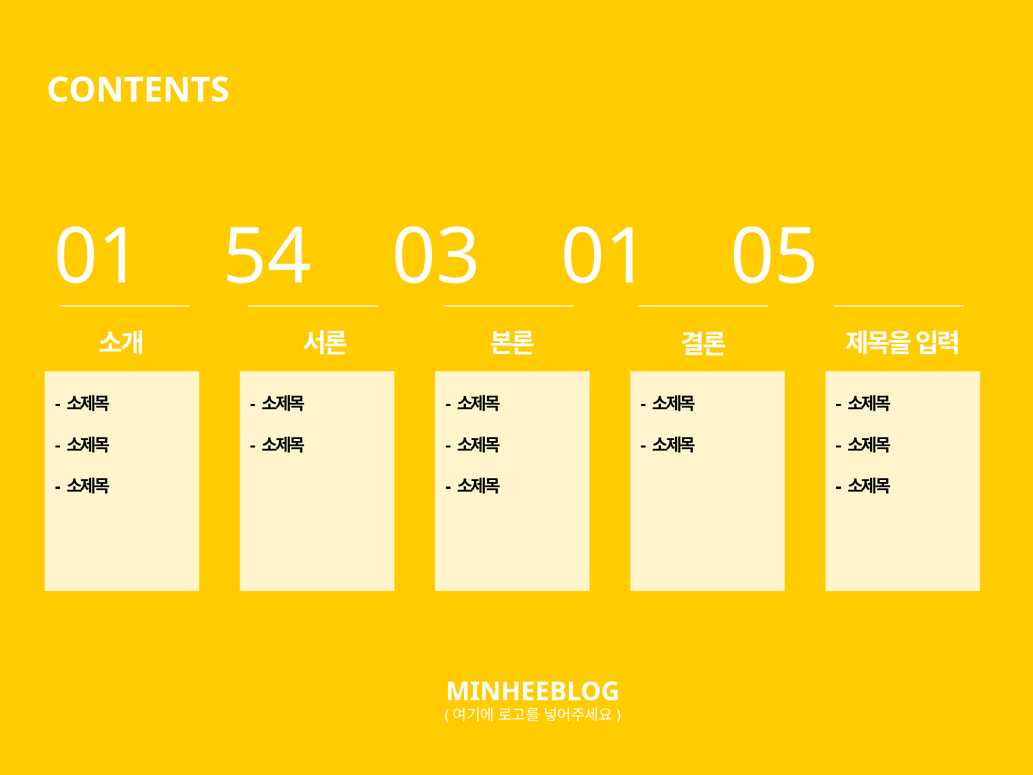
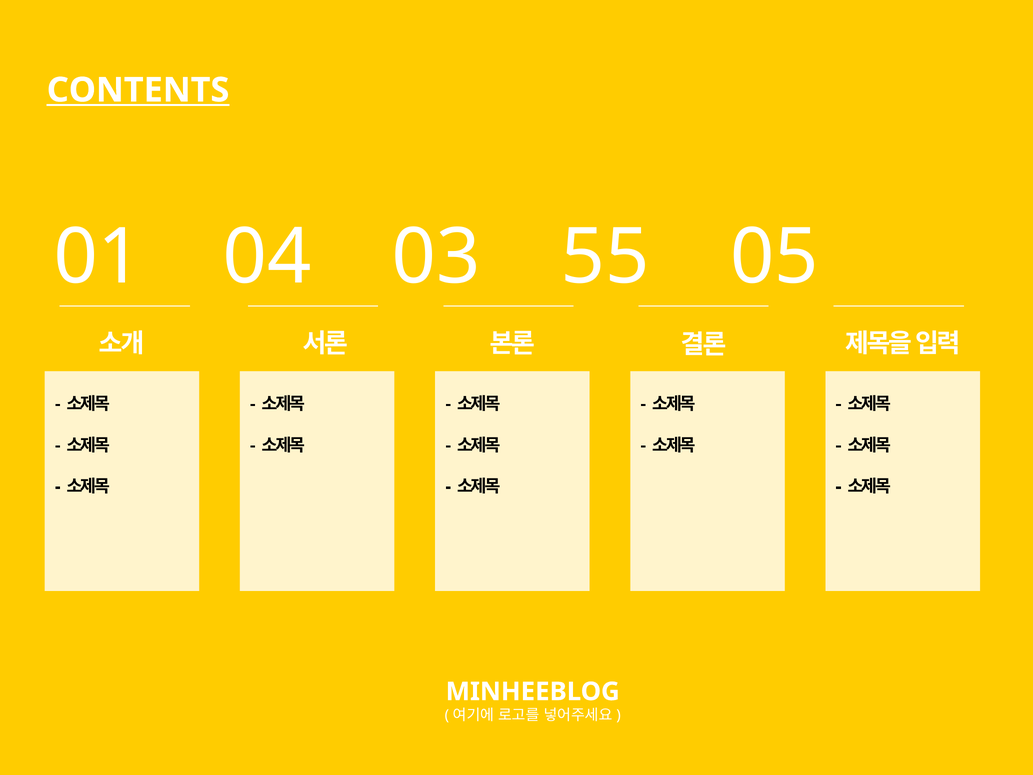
CONTENTS underline: none -> present (138, 90)
54: 54 -> 04 (267, 257)
03 01: 01 -> 55 (605, 257)
